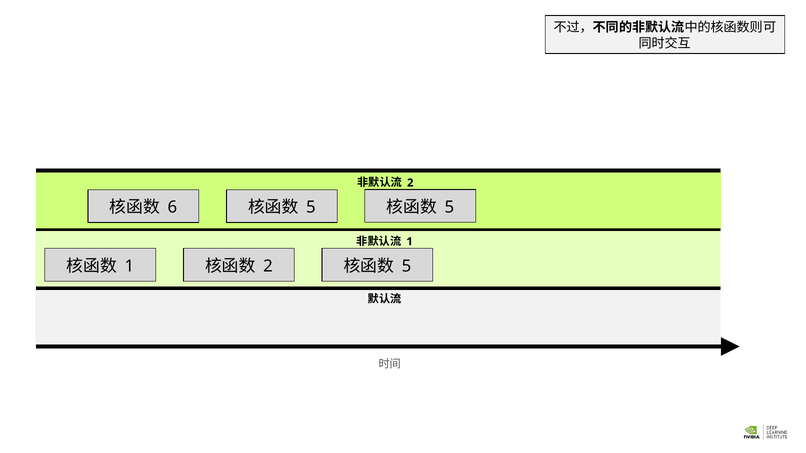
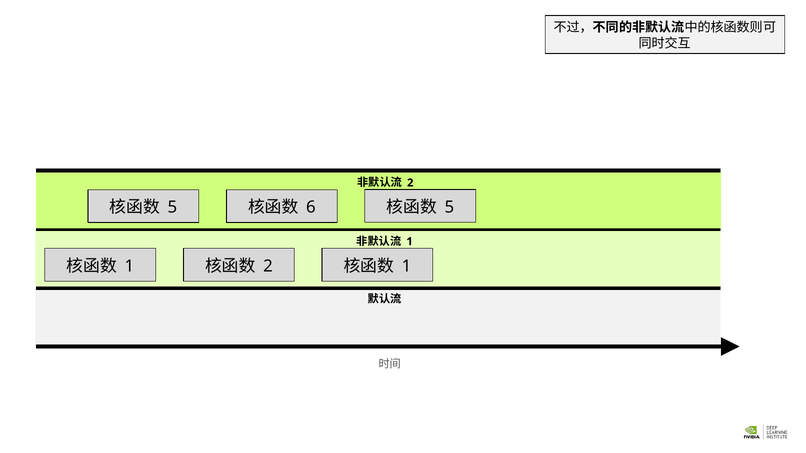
6: 6 -> 5 (172, 207)
5: 5 -> 6 (311, 207)
5: 5 -> 1 (406, 266)
